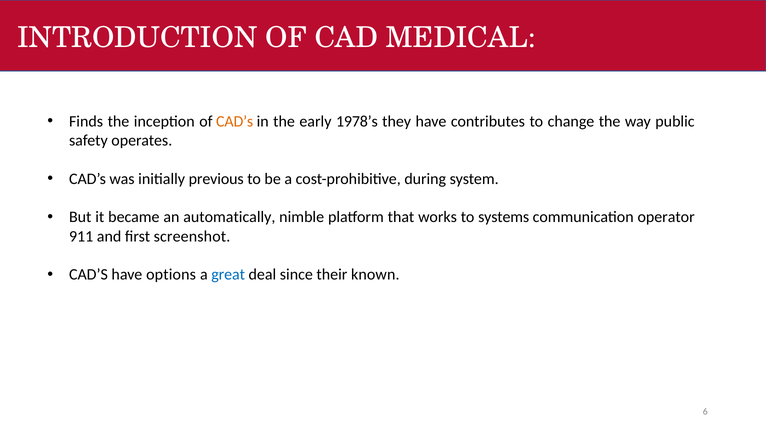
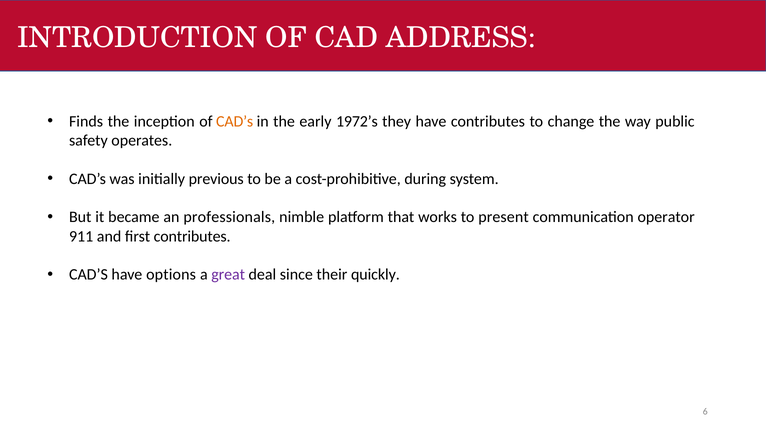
MEDICAL: MEDICAL -> ADDRESS (461, 38)
1978’s: 1978’s -> 1972’s (357, 121)
automatically: automatically -> professionals (229, 217)
systems: systems -> present (503, 217)
first screenshot: screenshot -> contributes (192, 236)
great colour: blue -> purple (228, 275)
known: known -> quickly (375, 275)
